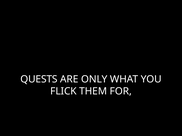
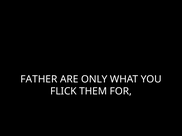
QUESTS: QUESTS -> FATHER (39, 79)
